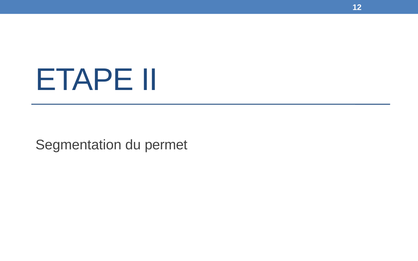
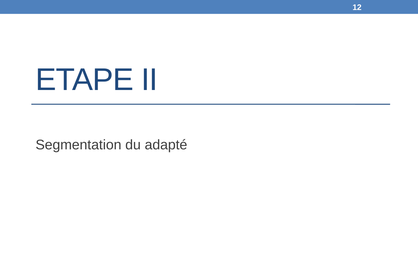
permet: permet -> adapté (166, 145)
